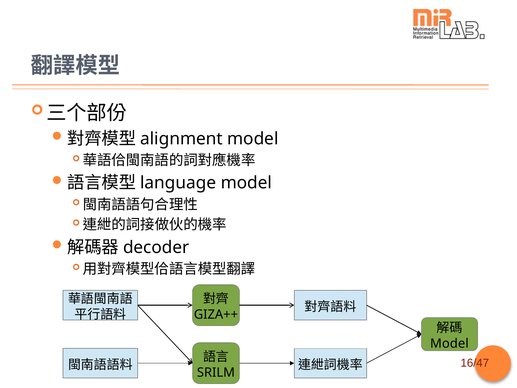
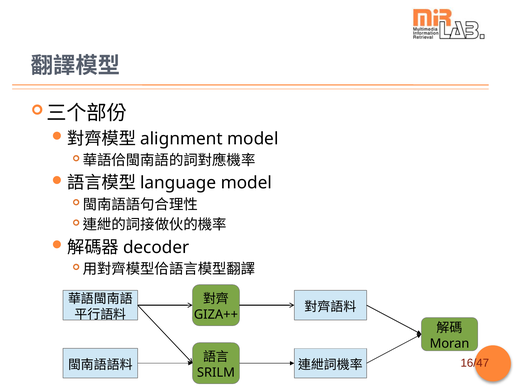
Model: Model -> Moran (450, 343)
